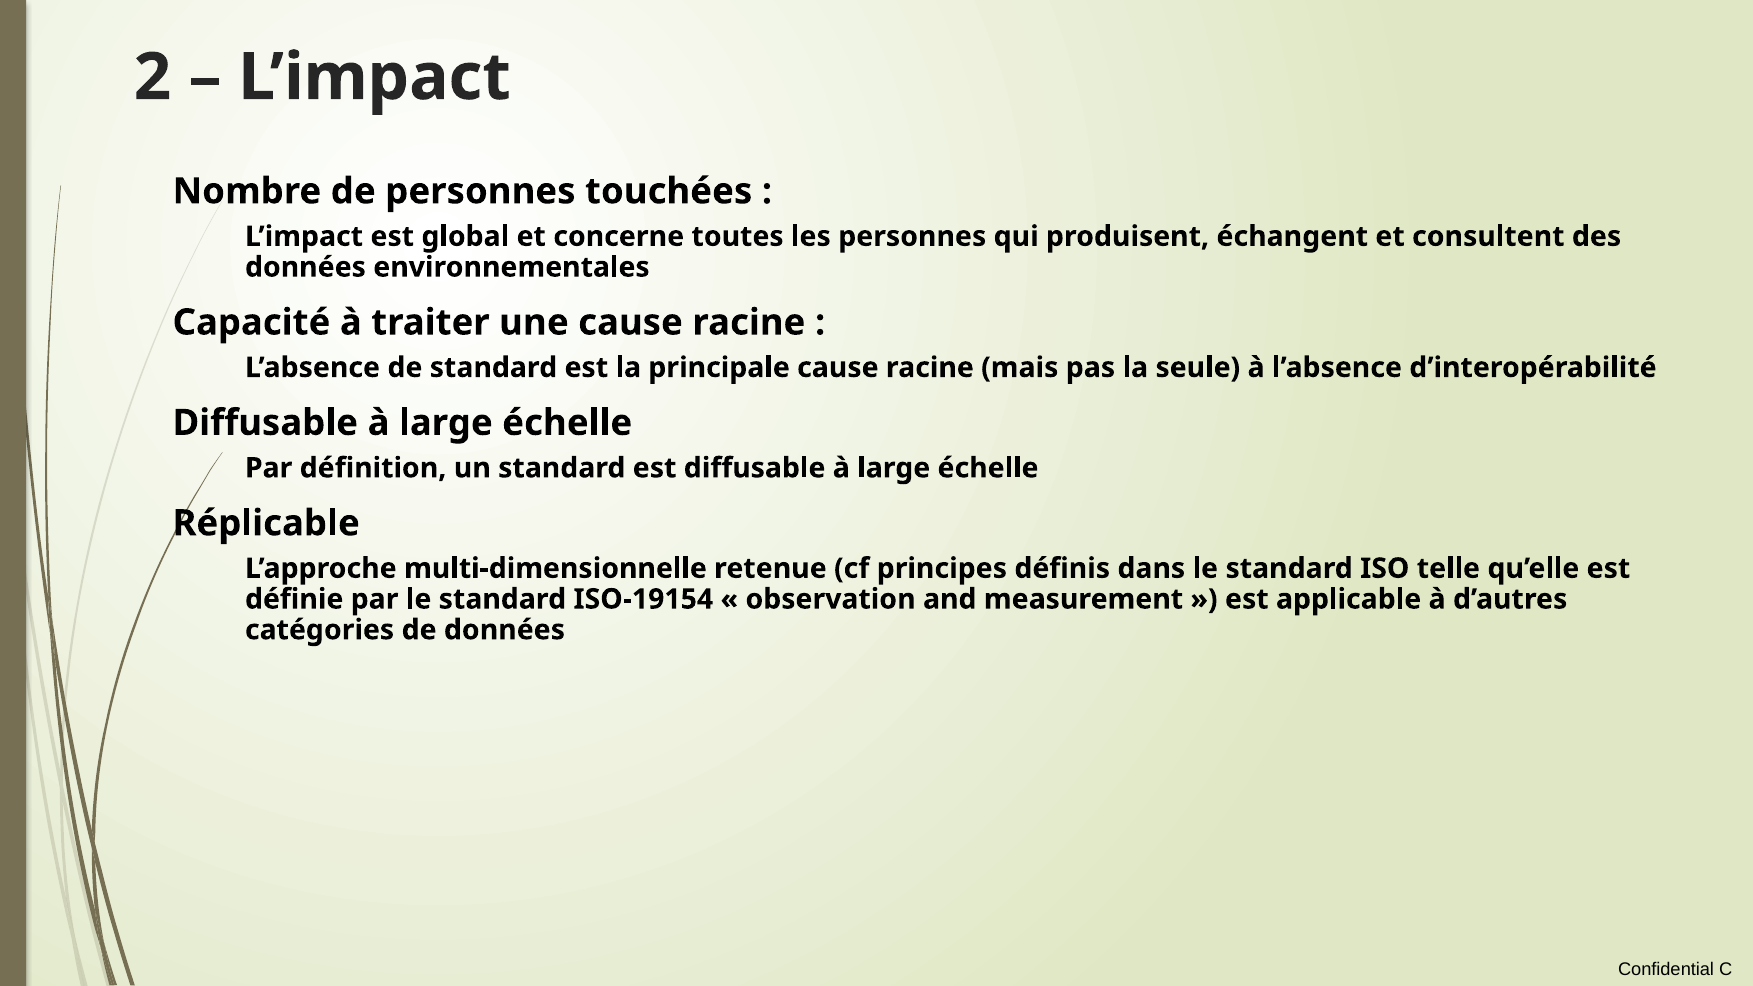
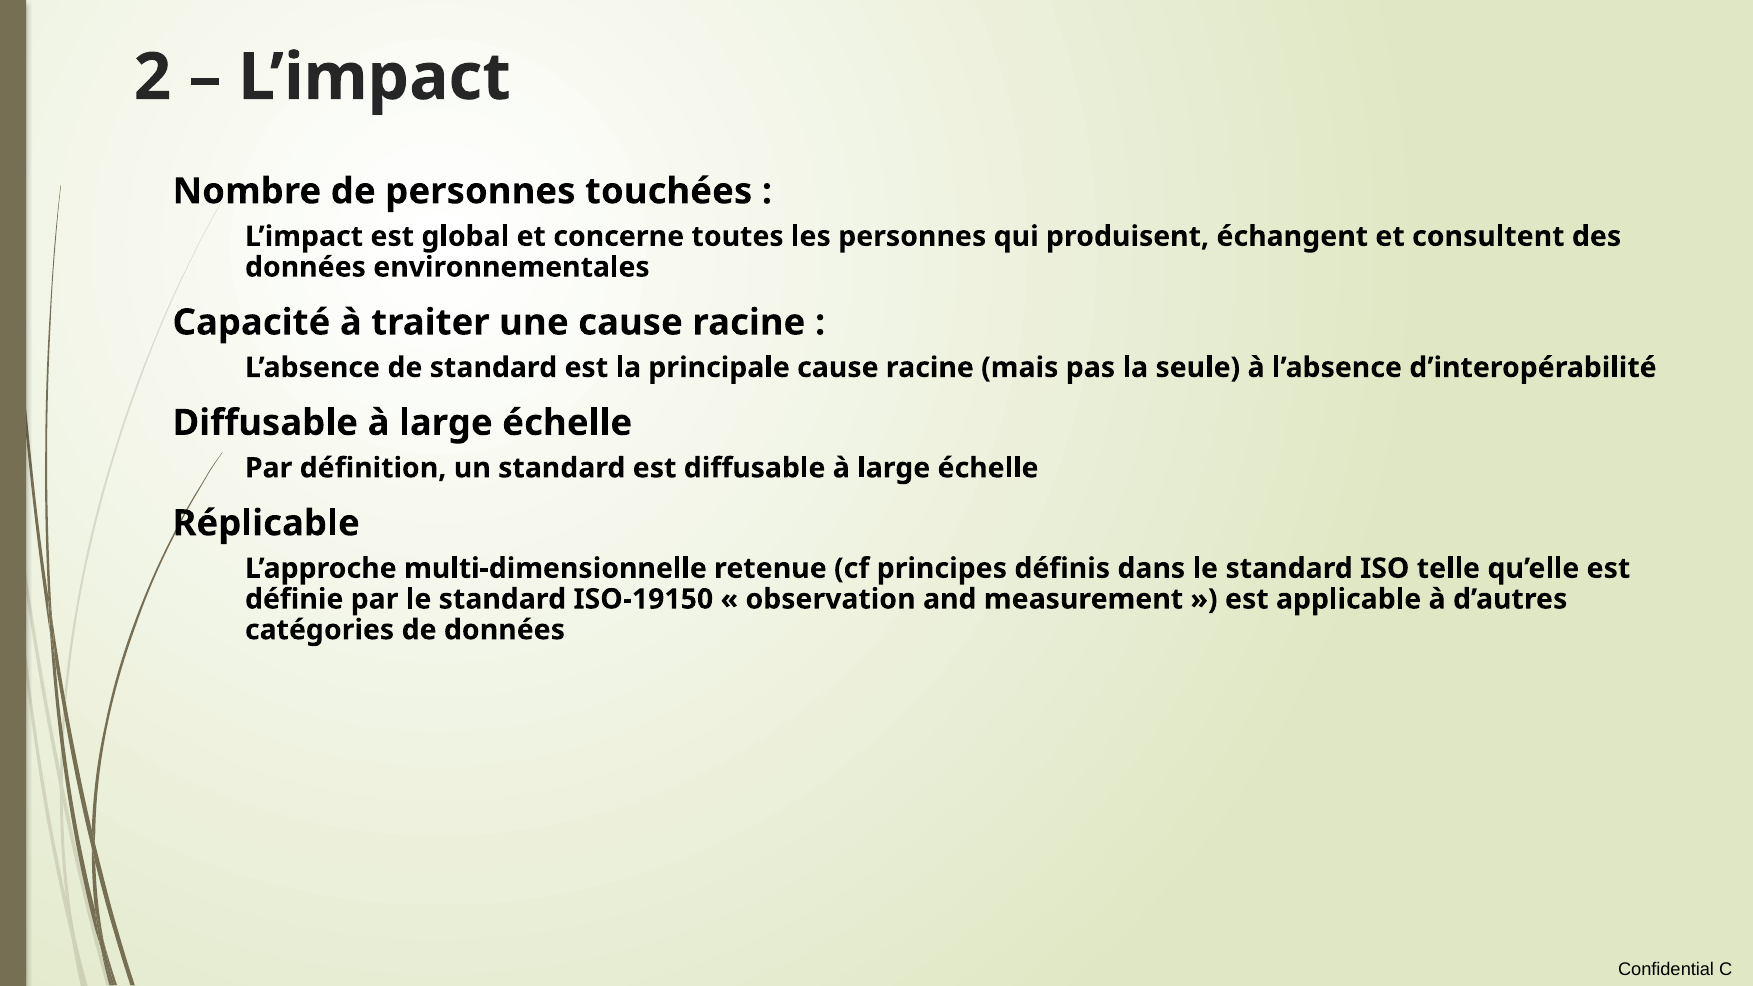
ISO-19154: ISO-19154 -> ISO-19150 (643, 599)
